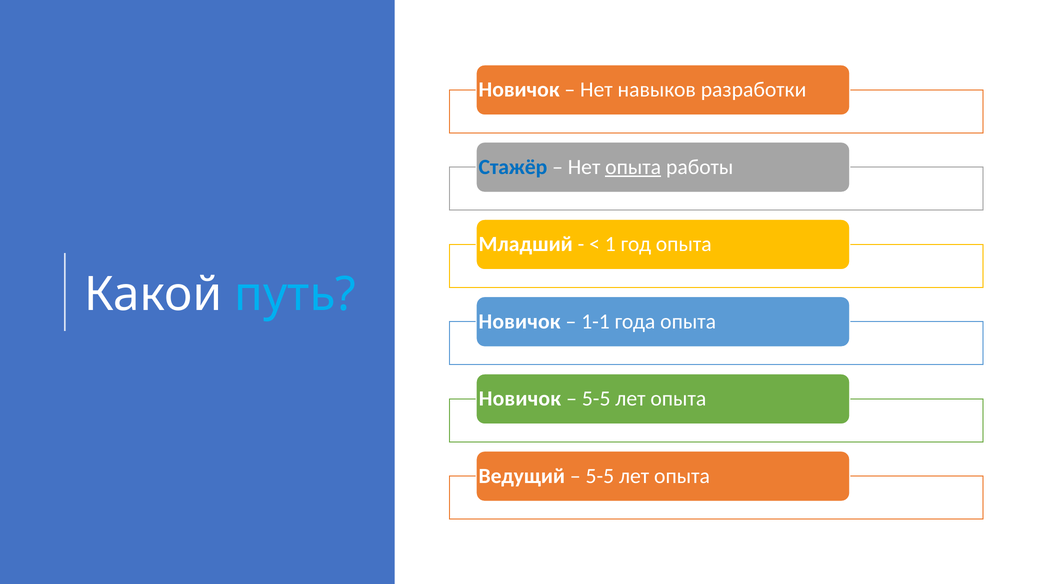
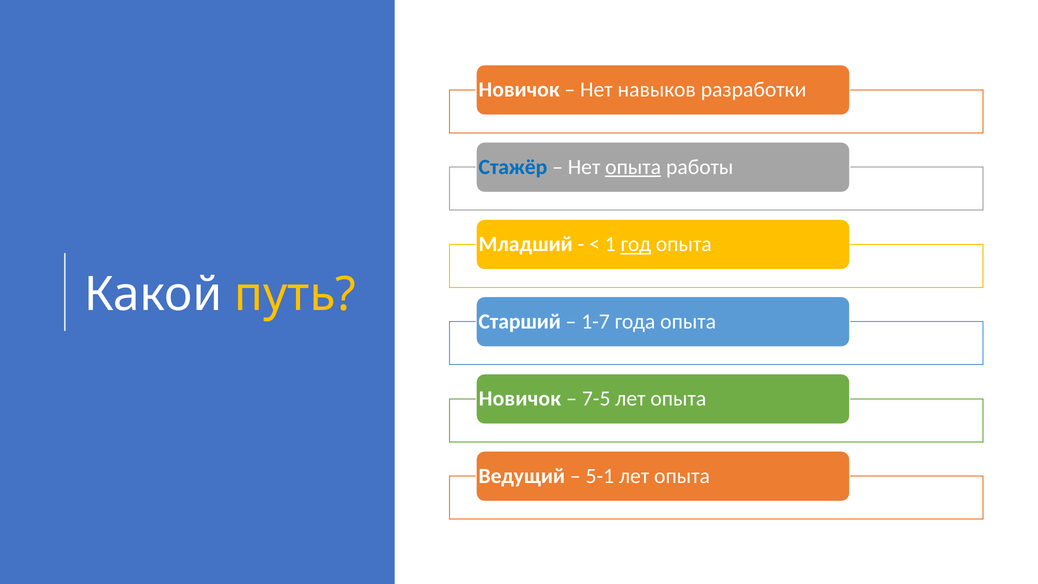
год underline: none -> present (636, 244)
путь colour: light blue -> yellow (295, 295)
Новичок: Новичок -> Старший (520, 322)
1-1: 1-1 -> 1-7 (596, 322)
5-5: 5-5 -> 7-5 (596, 399)
5-5: 5-5 -> 5-1 (600, 476)
